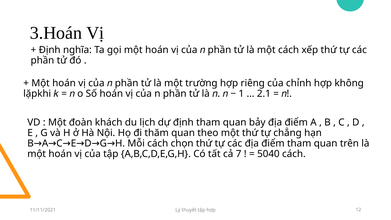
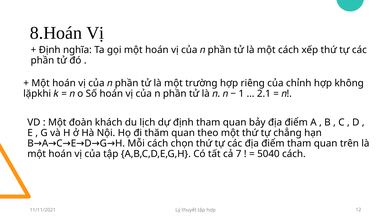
3.Hoán: 3.Hoán -> 8.Hoán (56, 33)
